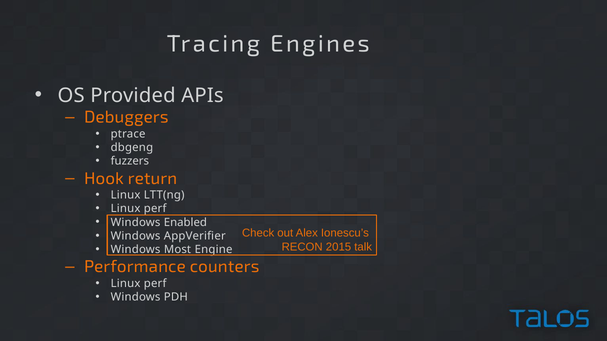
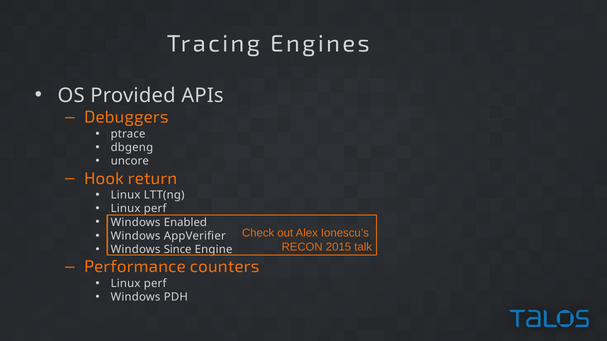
fuzzers: fuzzers -> uncore (130, 161)
Most: Most -> Since (178, 250)
